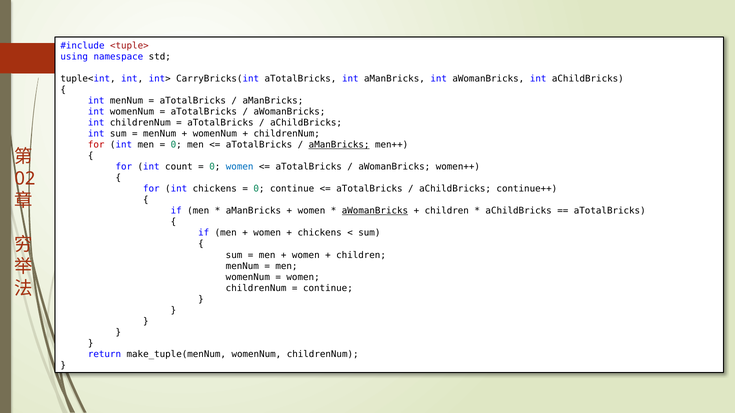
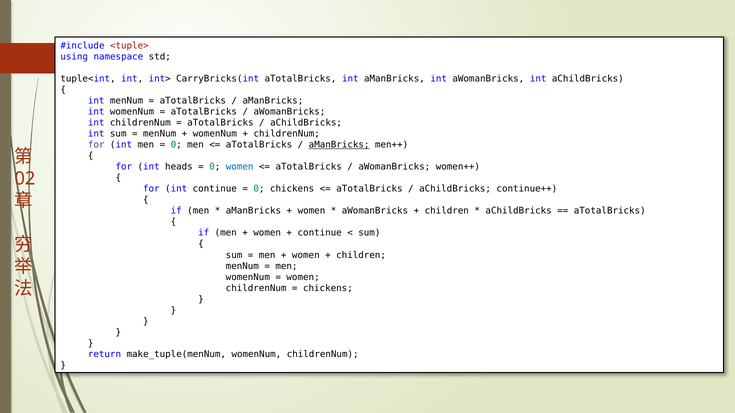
for colour: red -> purple (96, 145)
count: count -> heads (179, 167)
int chickens: chickens -> continue (215, 189)
0 continue: continue -> chickens (292, 189)
aWomanBricks underline: present -> none (375, 211)
chickens: chickens -> continue (320, 233)
continue: continue -> chickens (328, 288)
